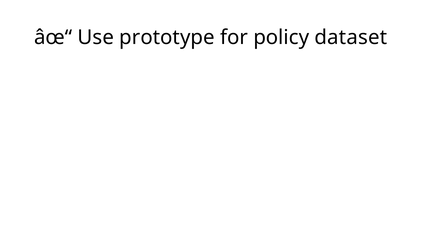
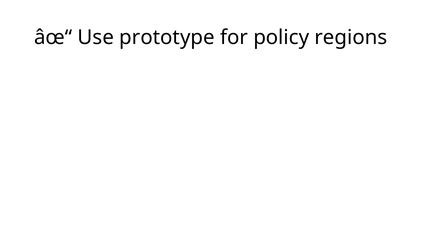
dataset: dataset -> regions (351, 38)
